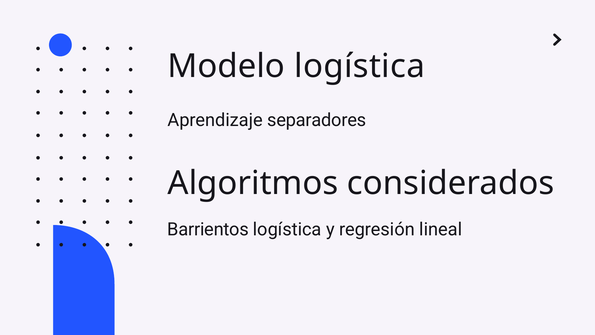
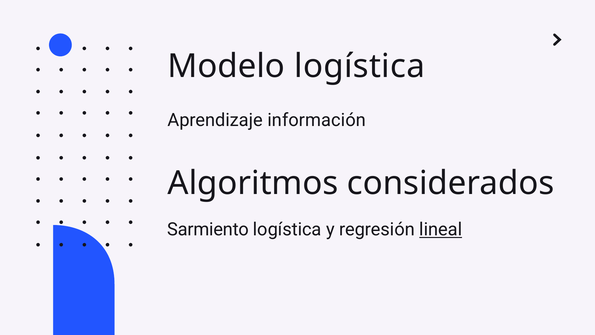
separadores: separadores -> información (317, 120)
Barrientos: Barrientos -> Sarmiento (208, 229)
lineal underline: none -> present (441, 229)
